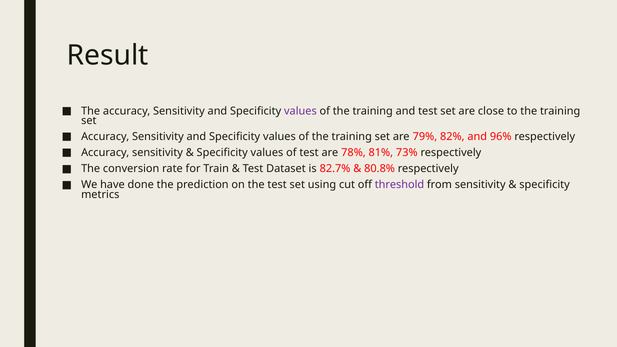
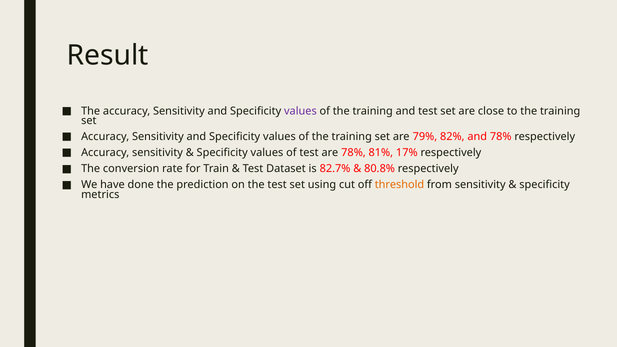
and 96%: 96% -> 78% (501, 137)
73%: 73% -> 17% (407, 153)
threshold colour: purple -> orange (399, 185)
